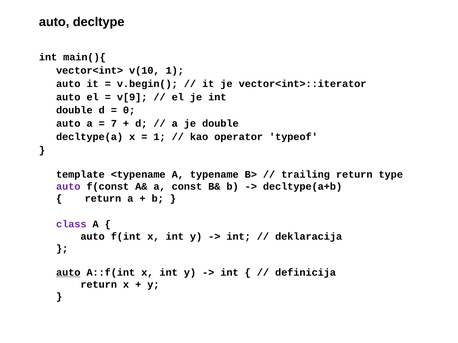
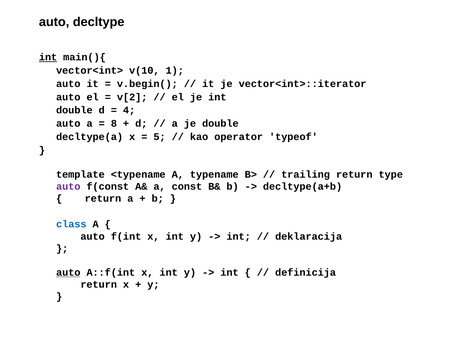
int underline: none -> present (48, 57)
v[9: v[9 -> v[2 (132, 97)
0: 0 -> 4 (129, 110)
7: 7 -> 8 (114, 124)
1: 1 -> 5 (160, 137)
class colour: purple -> blue (71, 225)
